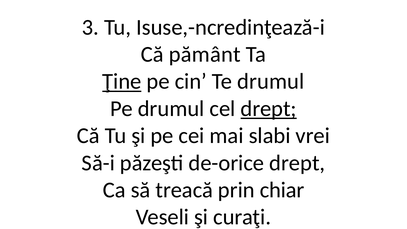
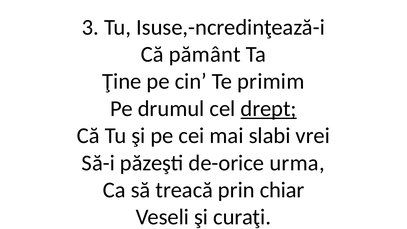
Ţine underline: present -> none (122, 81)
Te drumul: drumul -> primim (271, 81)
de-orice drept: drept -> urma (297, 163)
